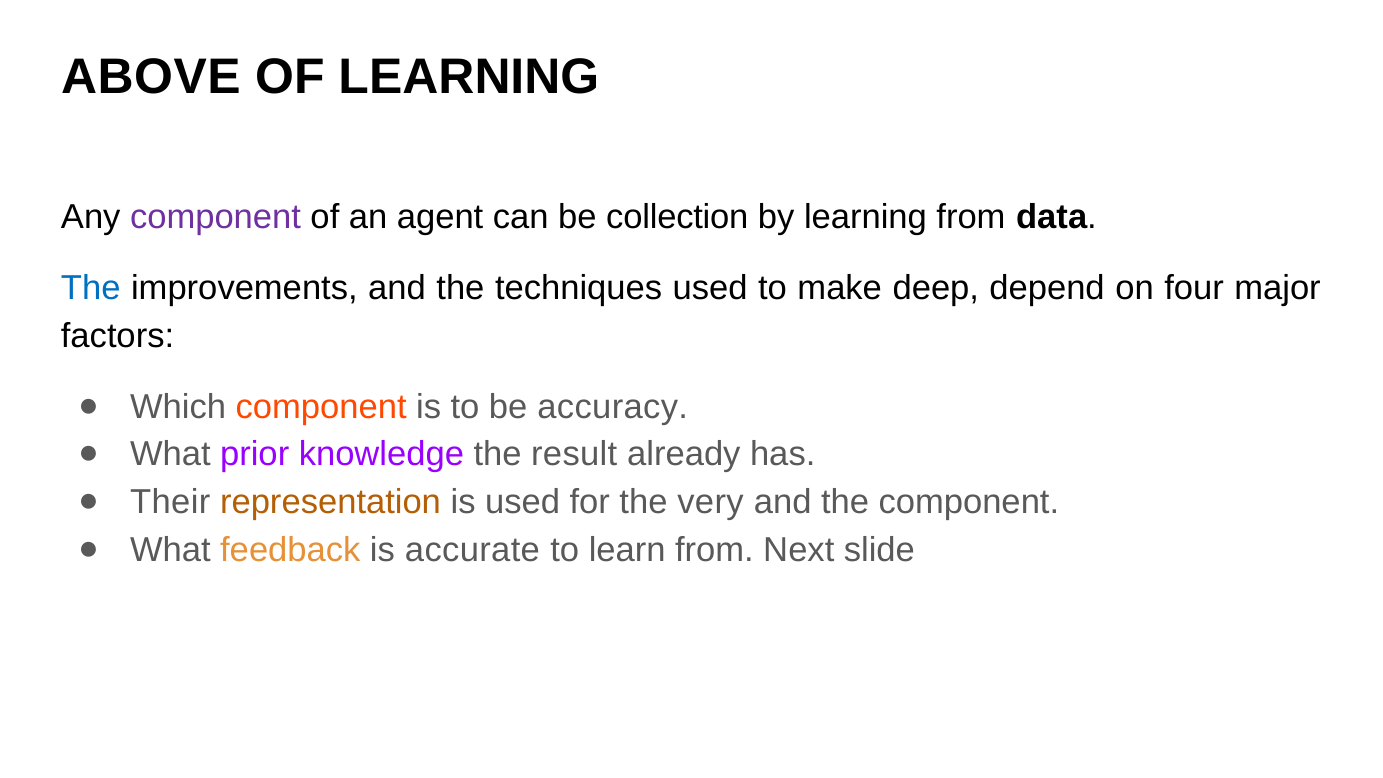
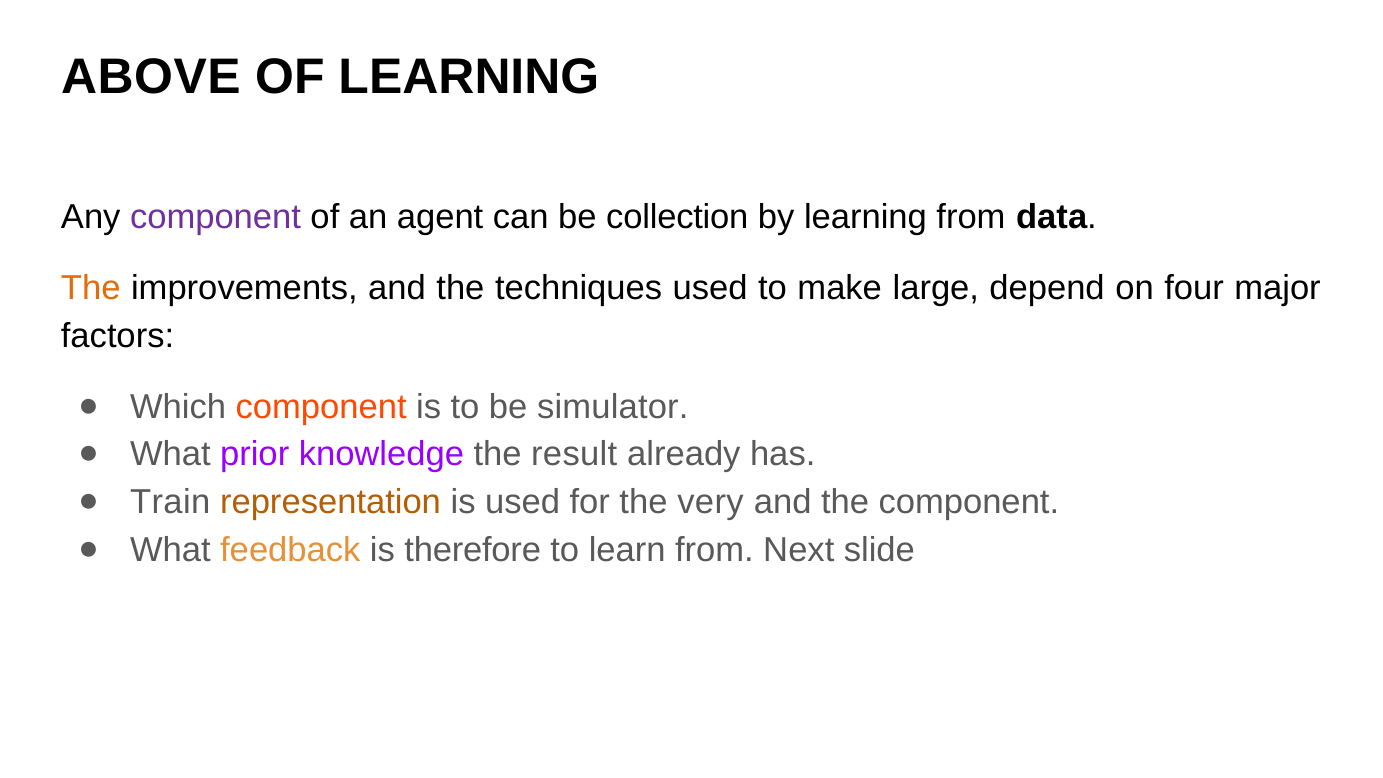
The colour: blue -> orange (91, 288)
deep: deep -> large (936, 288)
accuracy: accuracy -> simulator (613, 407)
Their: Their -> Train (170, 502)
accurate: accurate -> therefore (473, 550)
